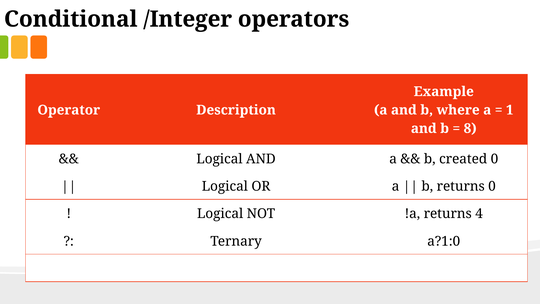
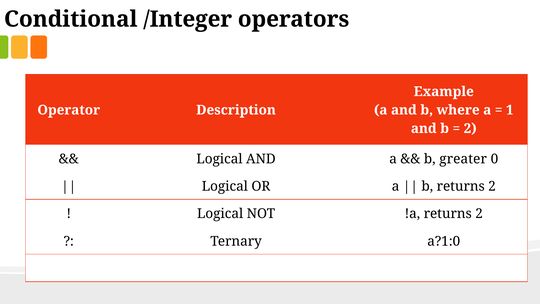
8: 8 -> 2 (470, 128)
created: created -> greater (463, 159)
b returns 0: 0 -> 2 (492, 186)
!a returns 4: 4 -> 2 (479, 214)
